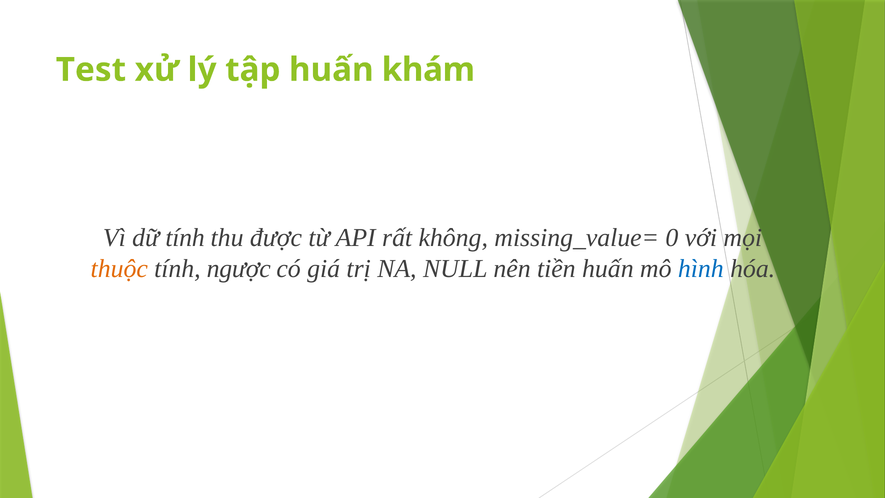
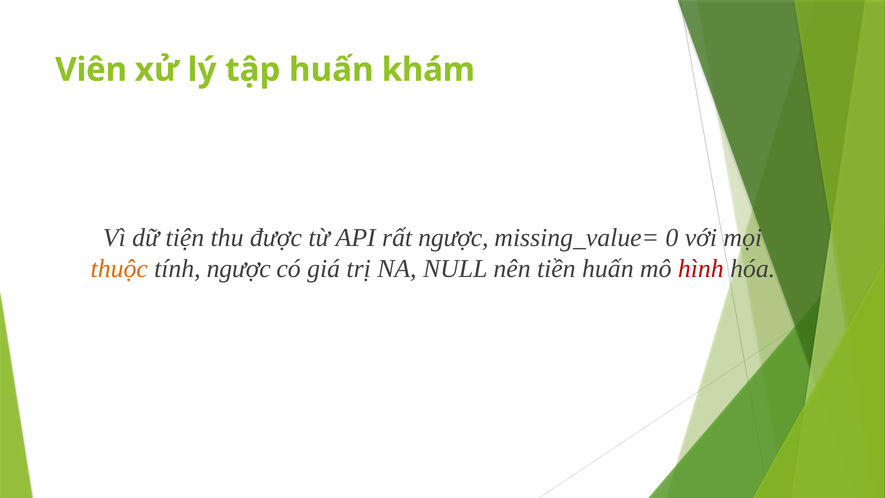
Test: Test -> Viên (91, 70)
dữ tính: tính -> tiện (185, 238)
rất không: không -> ngược (453, 238)
hình colour: blue -> red (701, 269)
